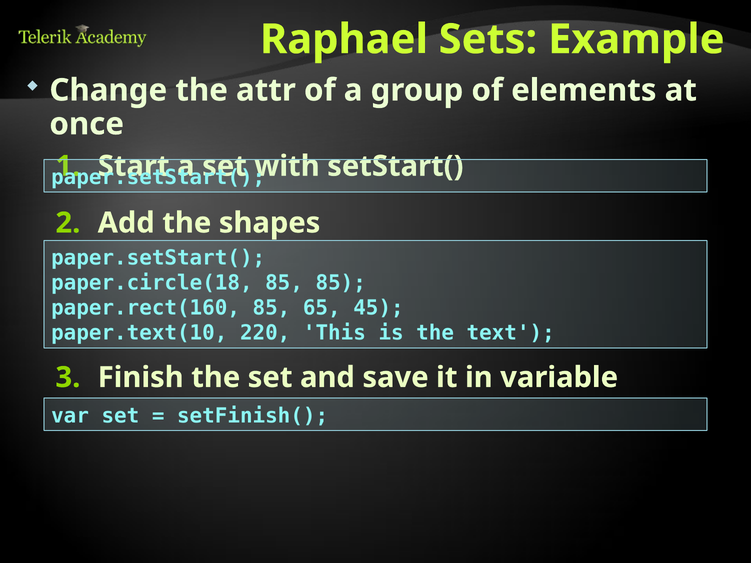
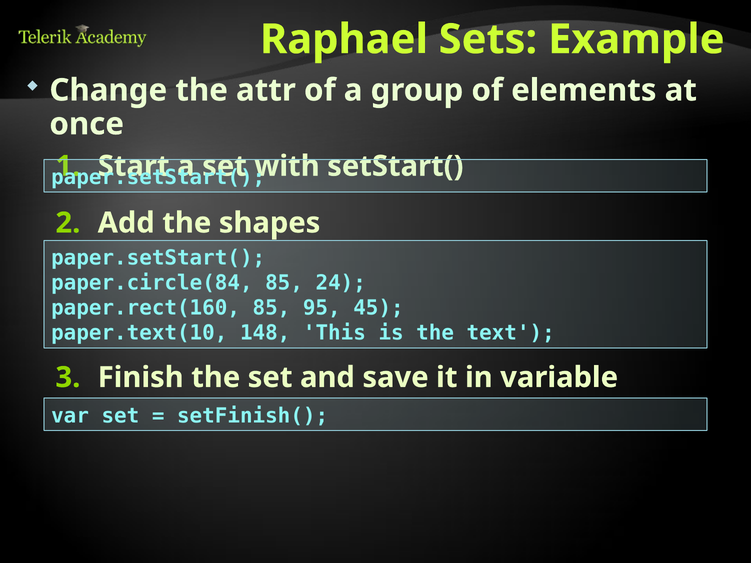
paper.circle(18: paper.circle(18 -> paper.circle(84 (152, 283)
85 85: 85 -> 24 (341, 283)
65: 65 -> 95 (322, 308)
220: 220 -> 148 (265, 333)
